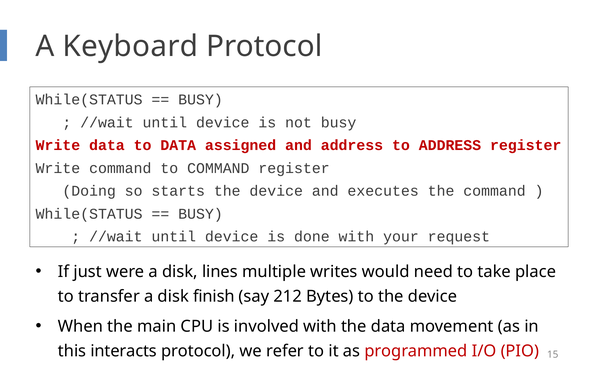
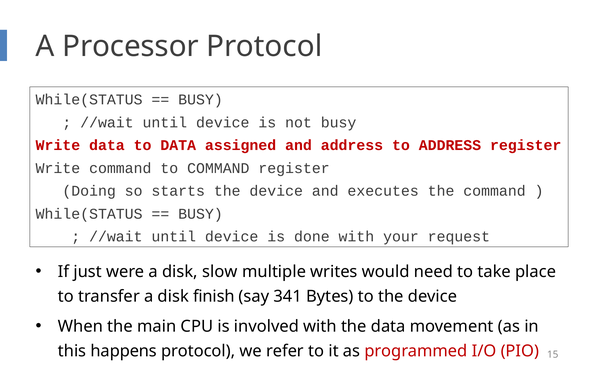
Keyboard: Keyboard -> Processor (131, 46)
lines: lines -> slow (220, 271)
212: 212 -> 341 (288, 296)
interacts: interacts -> happens (124, 350)
